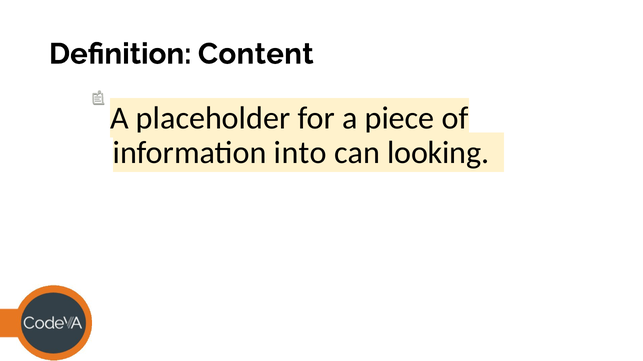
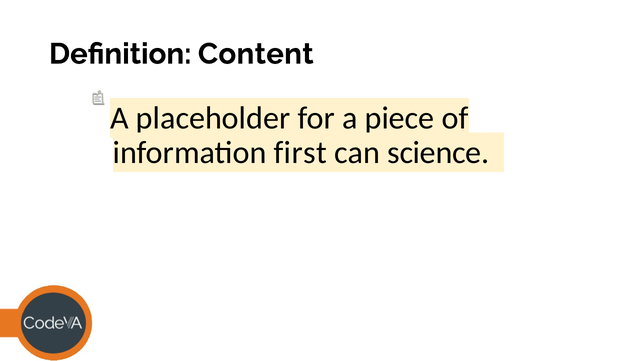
into: into -> first (300, 153)
looking: looking -> science (438, 153)
